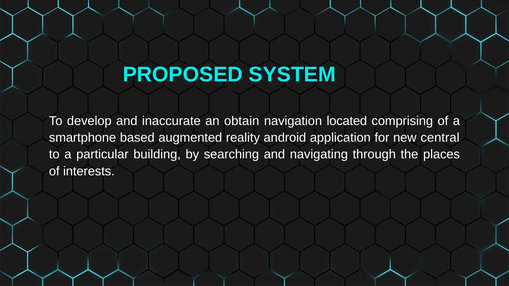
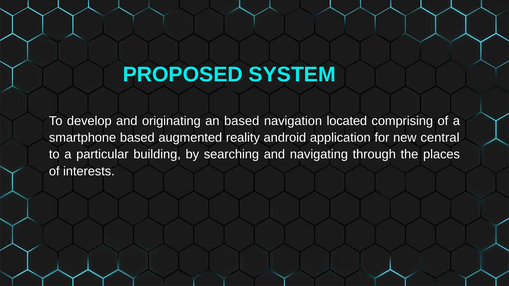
inaccurate: inaccurate -> originating (171, 121)
an obtain: obtain -> based (242, 121)
